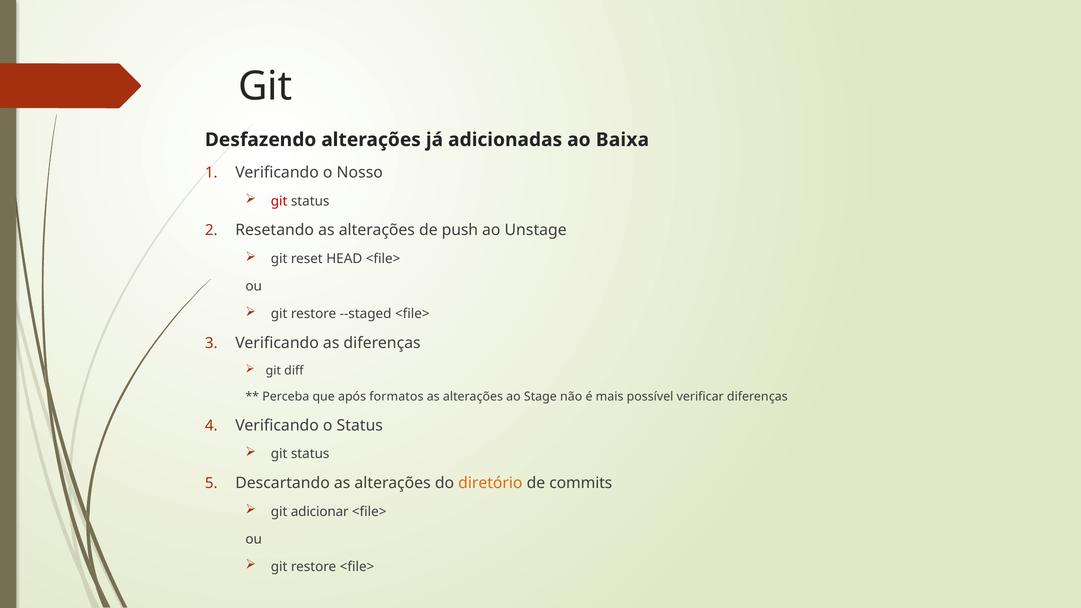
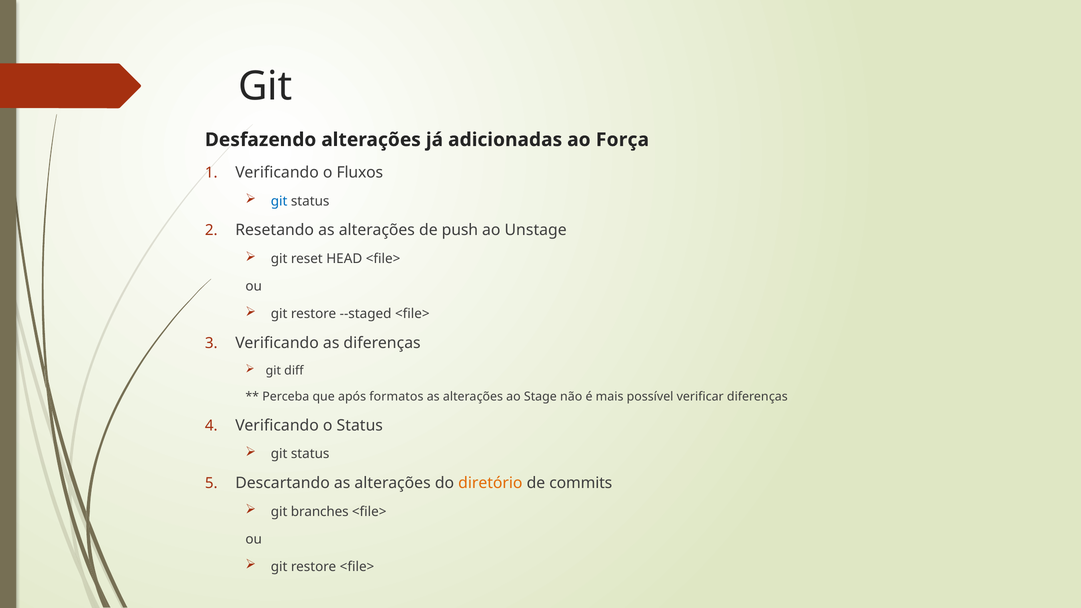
Baixa: Baixa -> Força (622, 140)
Nosso: Nosso -> Fluxos (360, 173)
git colour: red -> blue (279, 201)
adicionar: adicionar -> branches (320, 512)
